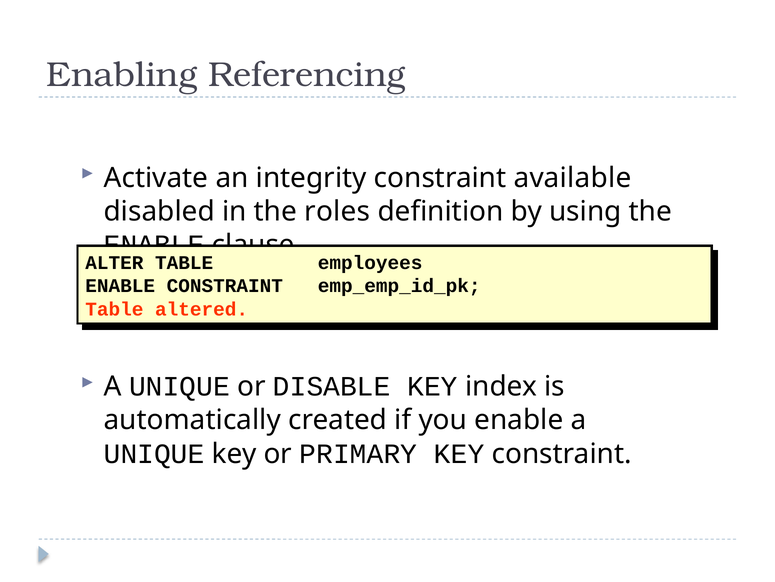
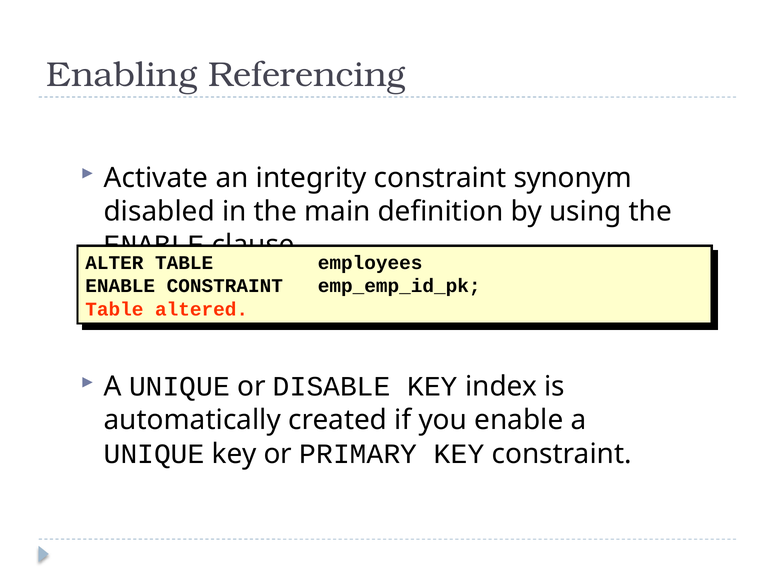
available: available -> synonym (573, 178)
roles: roles -> main (337, 211)
